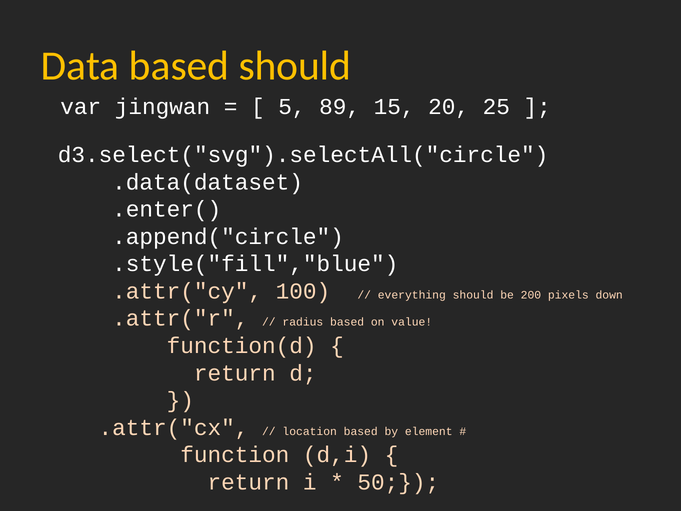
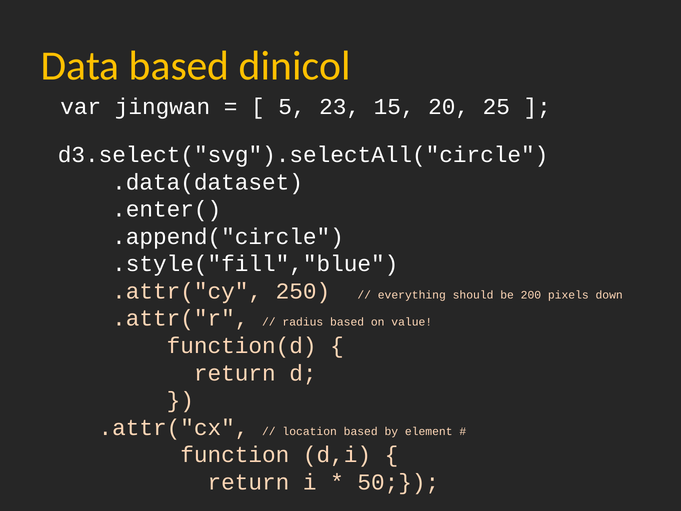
based should: should -> dinicol (295, 66)
89: 89 -> 23 (340, 107)
100: 100 -> 250 (303, 291)
